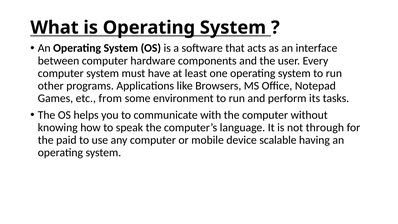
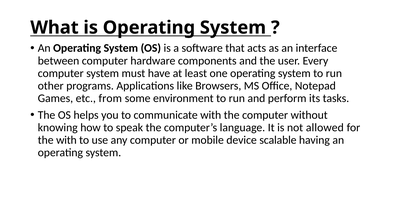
through: through -> allowed (325, 127)
the paid: paid -> with (66, 140)
